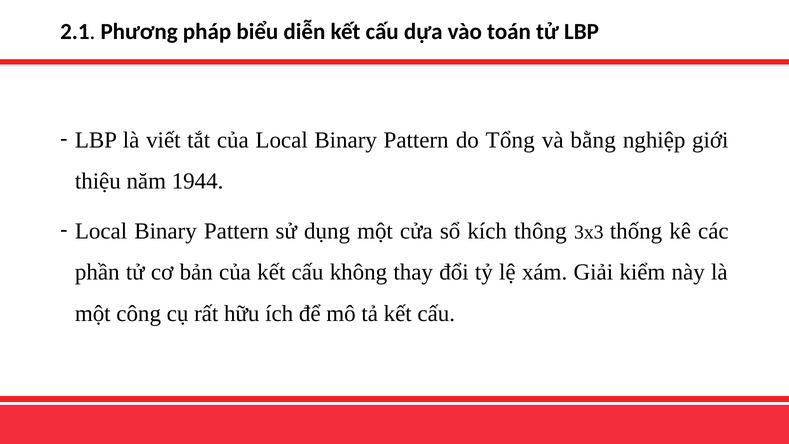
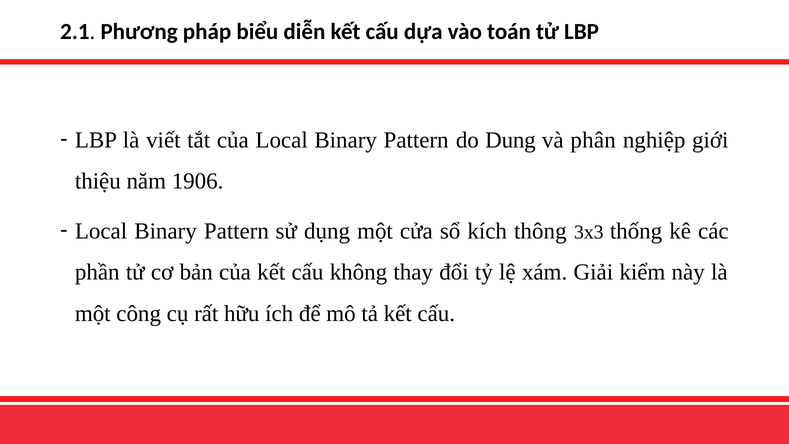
Tổng: Tổng -> Dung (510, 140)
bằng: bằng -> phân (593, 140)
1944: 1944 -> 1906 (198, 181)
